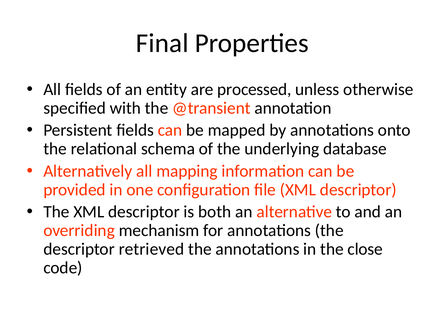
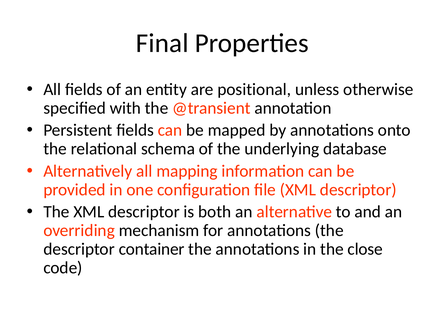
processed: processed -> positional (254, 89)
retrieved: retrieved -> container (152, 249)
